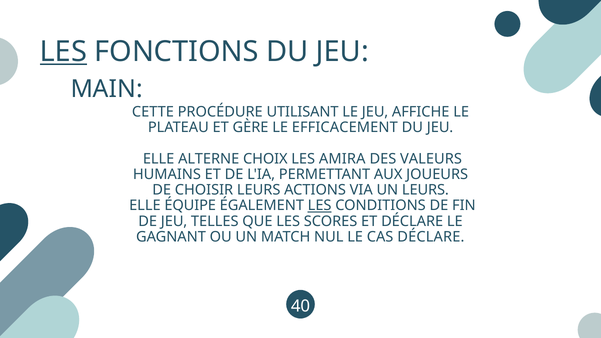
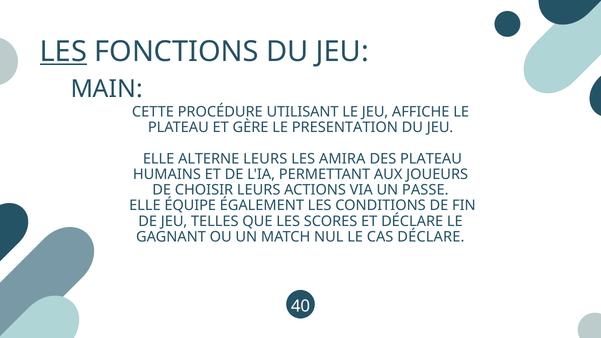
EFFICACEMENT: EFFICACEMENT -> PRESENTATION (345, 128)
ALTERNE CHOIX: CHOIX -> LEURS (265, 159)
DES VALEURS: VALEURS -> PLATEAU (431, 159)
UN LEURS: LEURS -> PASSE (425, 190)
LES underline: present -> none (320, 206)
